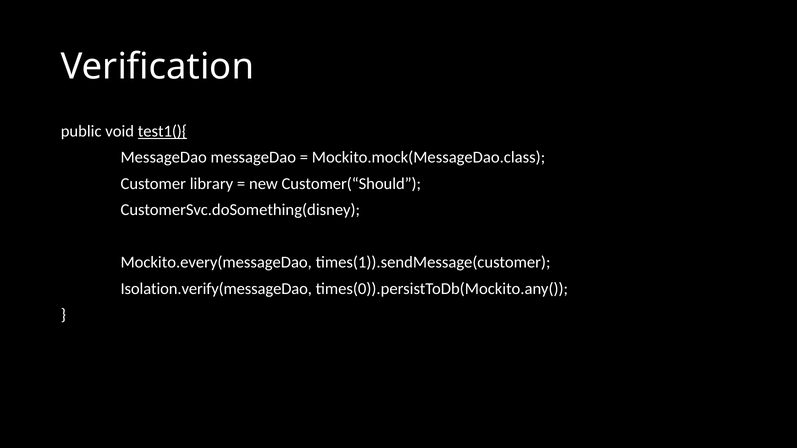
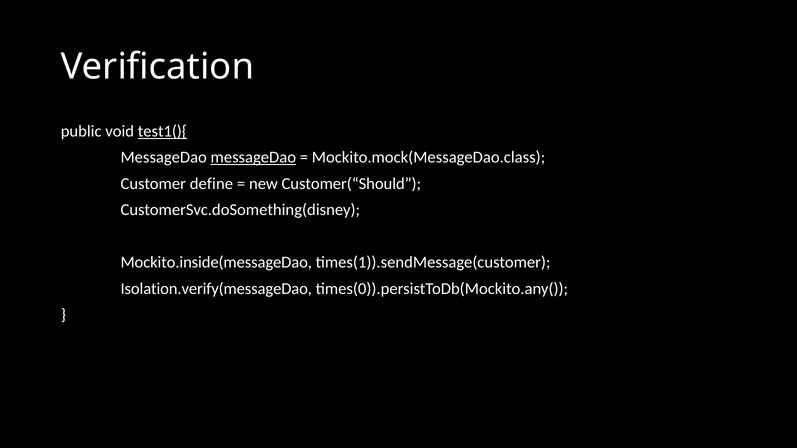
messageDao underline: none -> present (253, 157)
library: library -> define (211, 184)
Mockito.every(messageDao: Mockito.every(messageDao -> Mockito.inside(messageDao (216, 263)
